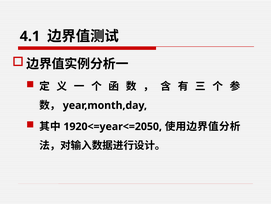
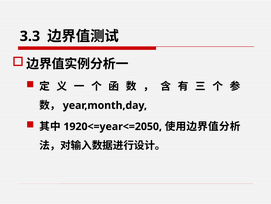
4.1: 4.1 -> 3.3 (30, 36)
